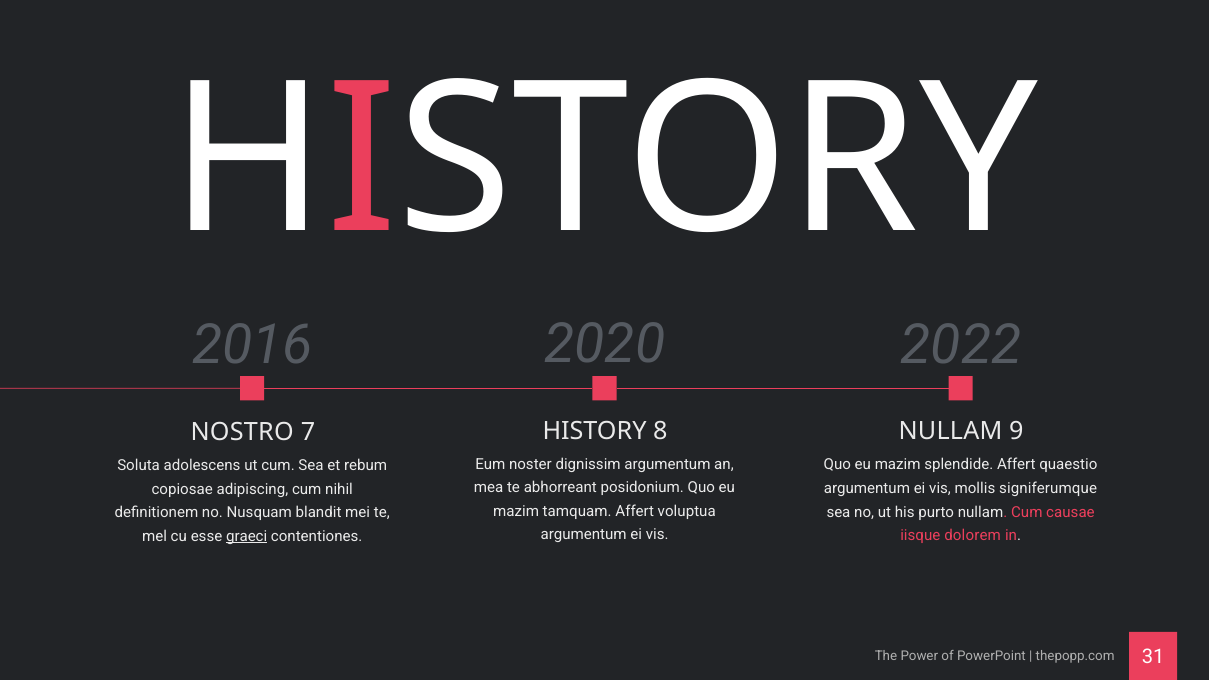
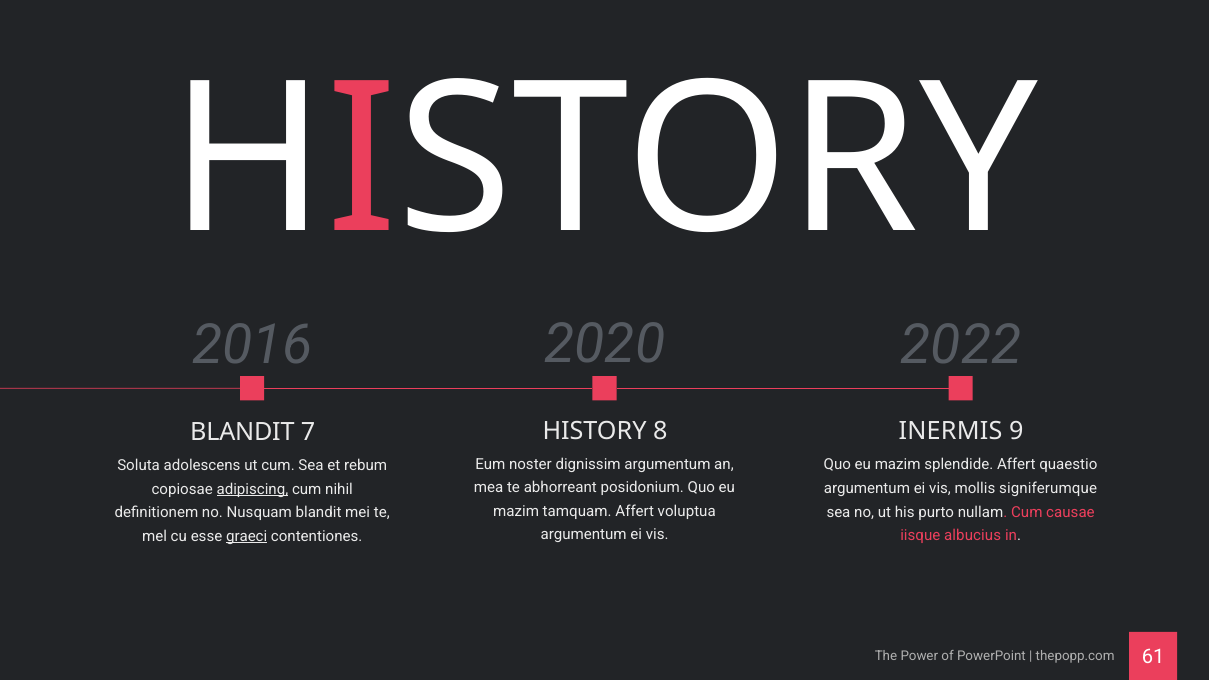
NULLAM: NULLAM -> INERMIS (950, 432)
NOSTRO: NOSTRO -> BLANDIT (242, 432)
adipiscing underline: none -> present (252, 489)
dolorem: dolorem -> albucius (973, 536)
31: 31 -> 61 (1153, 656)
